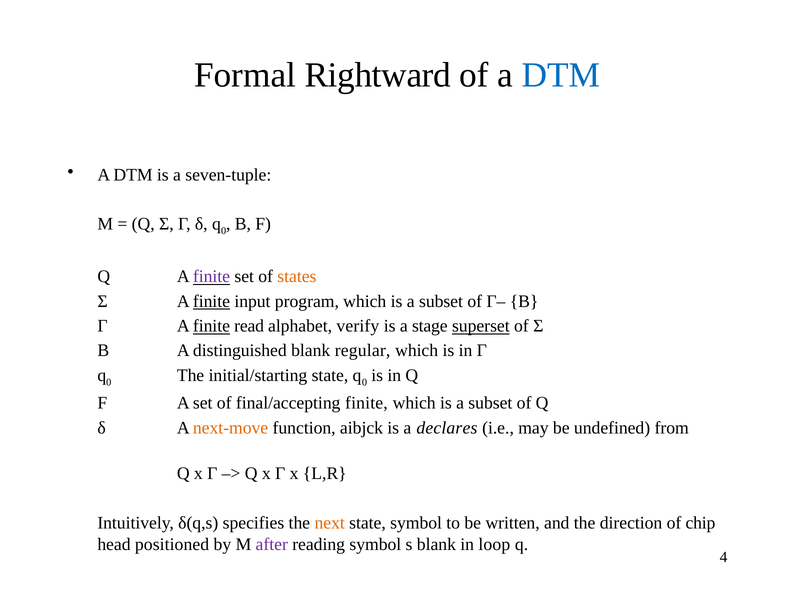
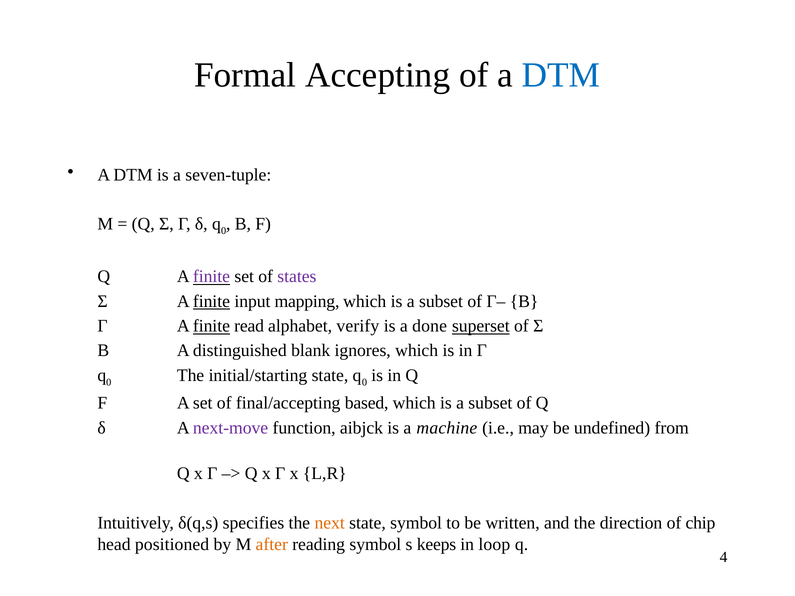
Rightward: Rightward -> Accepting (378, 75)
states colour: orange -> purple (297, 277)
program: program -> mapping (307, 301)
stage: stage -> done (430, 326)
regular: regular -> ignores (363, 351)
final/accepting finite: finite -> based (367, 403)
next-move colour: orange -> purple (231, 428)
declares: declares -> machine (447, 428)
after colour: purple -> orange (272, 544)
s blank: blank -> keeps (437, 544)
